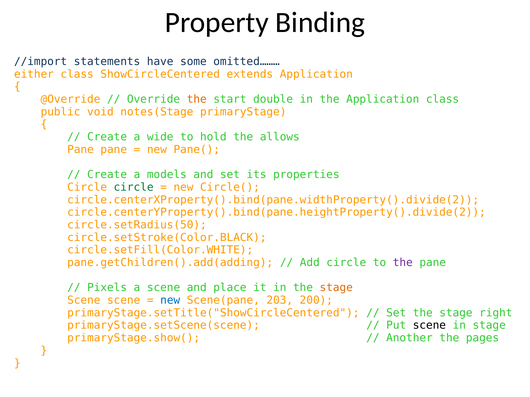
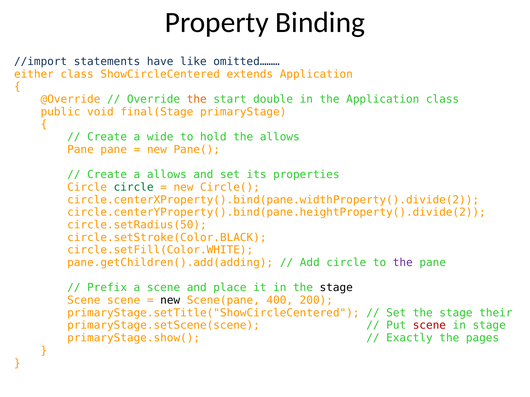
some: some -> like (193, 62)
notes(Stage: notes(Stage -> final(Stage (157, 112)
a models: models -> allows (167, 175)
Pixels: Pixels -> Prefix (107, 288)
stage colour: orange -> black (336, 288)
new colour: blue -> black (170, 301)
203: 203 -> 400 (280, 301)
right: right -> their (496, 313)
scene colour: black -> red (429, 326)
Another: Another -> Exactly (409, 338)
